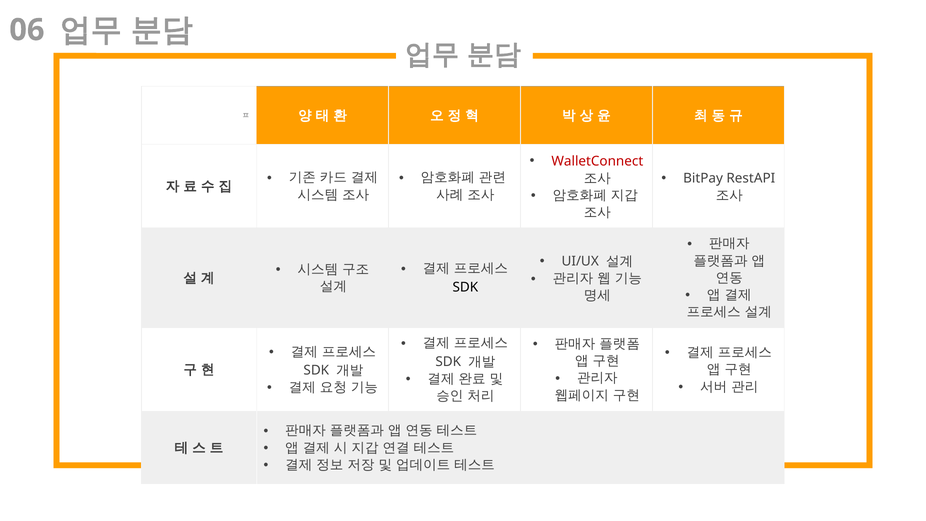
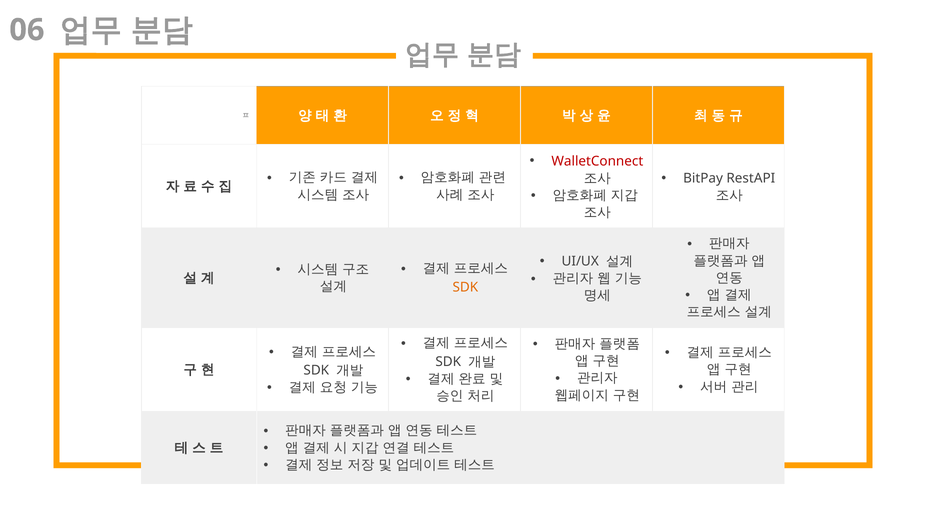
SDK colour: black -> orange (465, 287)
